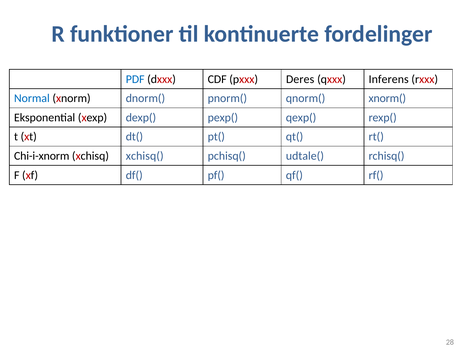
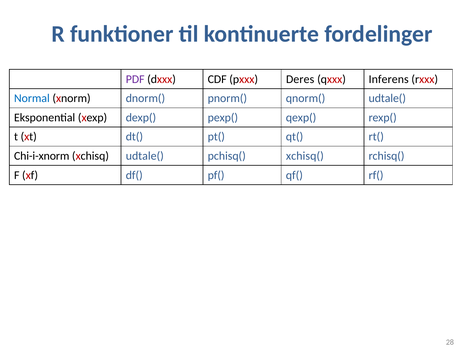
PDF colour: blue -> purple (135, 79)
qnorm( xnorm(: xnorm( -> udtale( (387, 98)
xchisq xchisq(: xchisq( -> udtale( (145, 156)
udtale(: udtale( -> xchisq( (305, 156)
